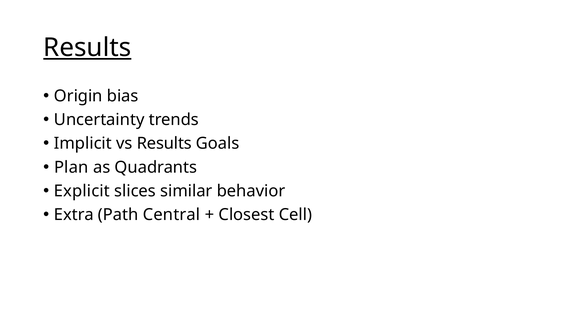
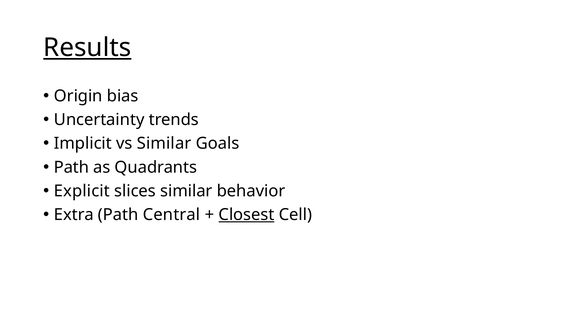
vs Results: Results -> Similar (164, 144)
Plan: Plan -> Path (71, 167)
Closest underline: none -> present (247, 215)
